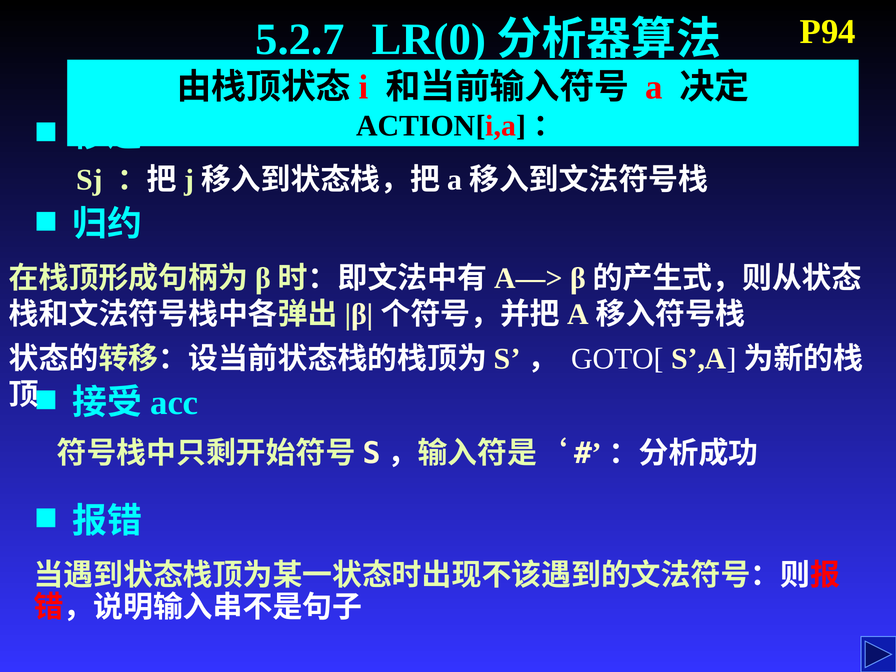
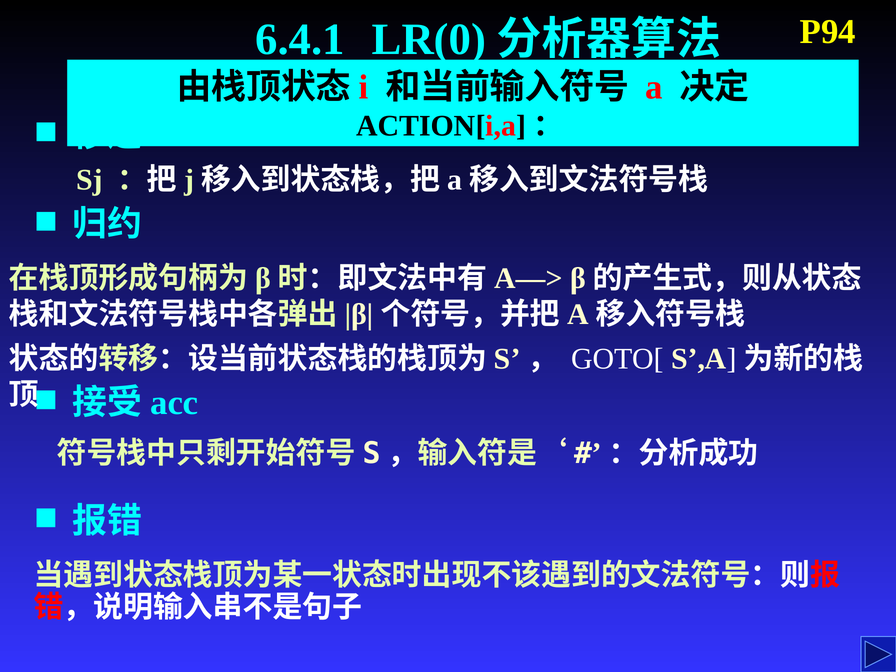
5.2.7: 5.2.7 -> 6.4.1 (300, 40)
